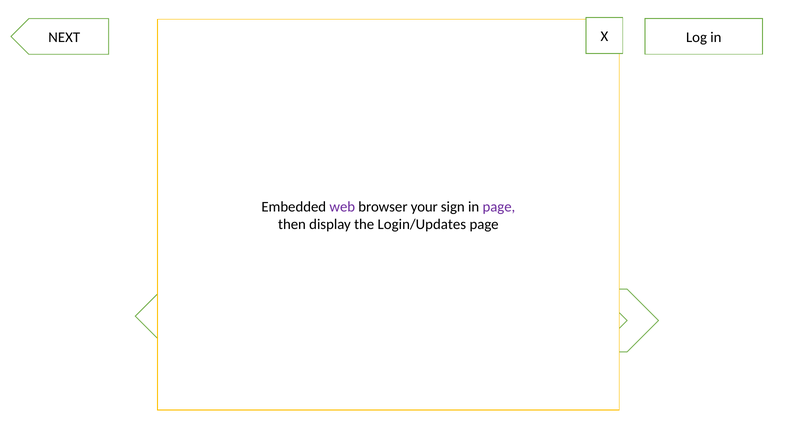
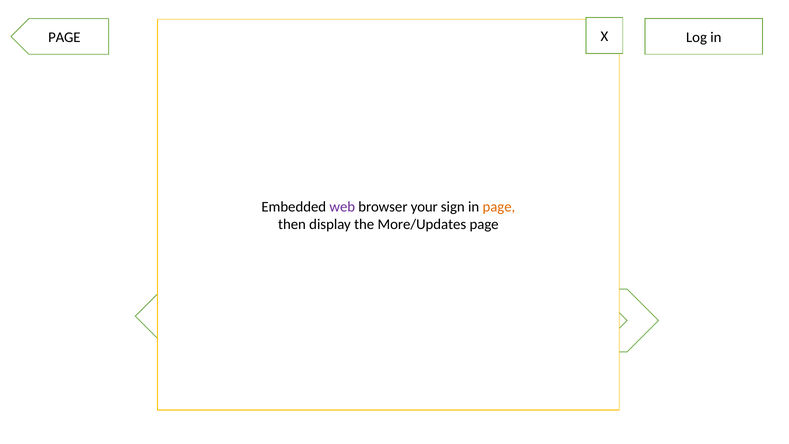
NEXT: NEXT -> PAGE (64, 37)
page colour: purple -> orange (499, 207)
Login/Updates: Login/Updates -> More/Updates (422, 224)
